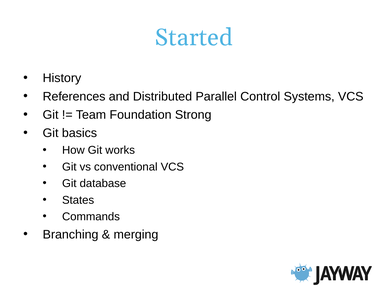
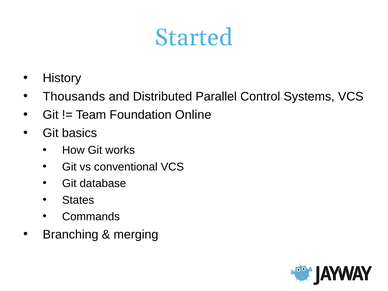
References: References -> Thousands (74, 96)
Strong: Strong -> Online (193, 115)
